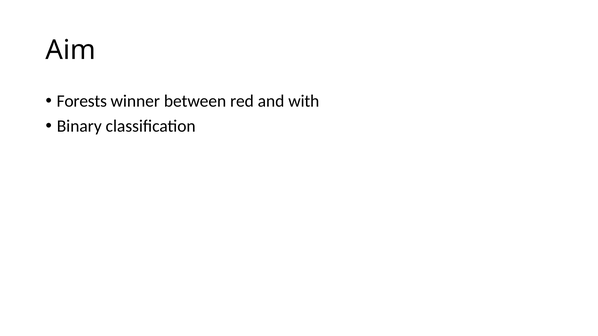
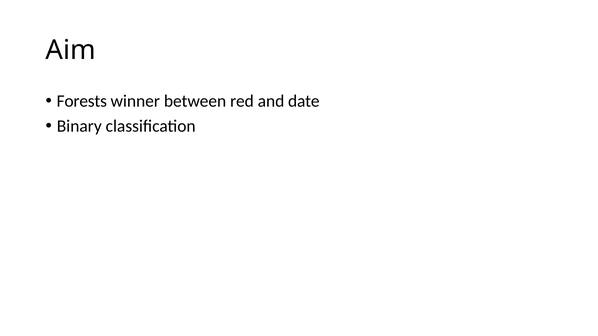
with: with -> date (304, 101)
